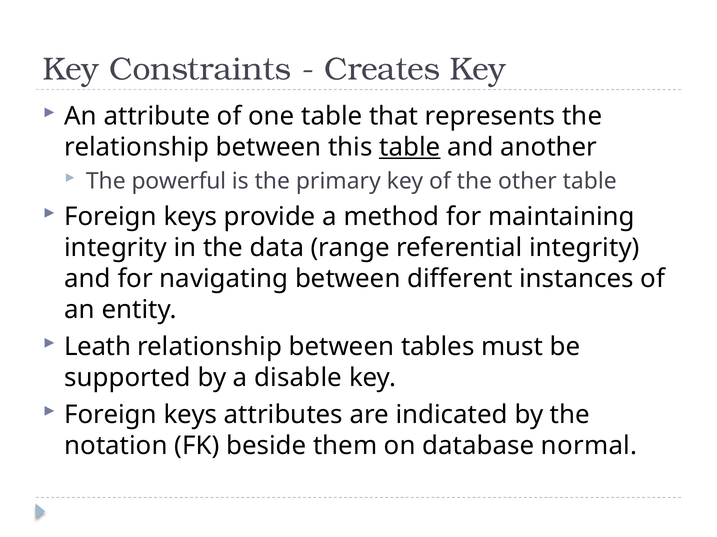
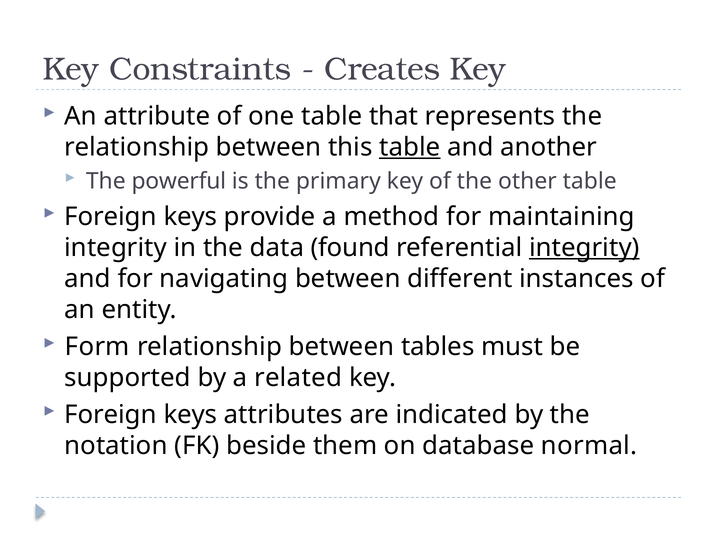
range: range -> found (350, 248)
integrity underline: none -> present (584, 248)
Leath: Leath -> Form (97, 347)
disable: disable -> related (298, 378)
